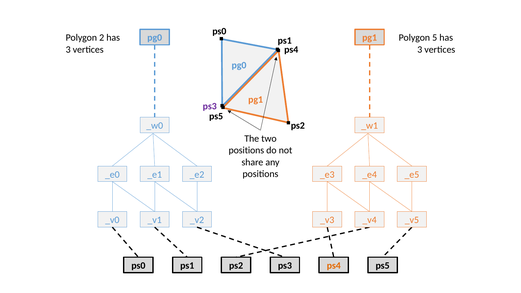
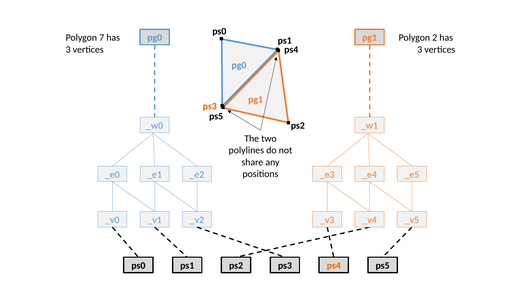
2: 2 -> 7 (102, 38)
5: 5 -> 2 (435, 38)
ps3 colour: purple -> orange (210, 106)
positions: positions -> polylines (246, 150)
